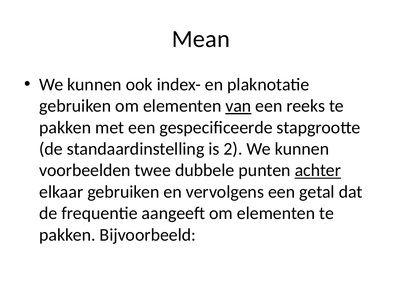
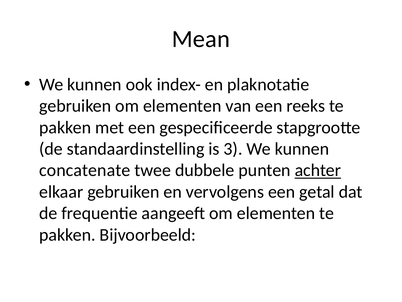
van underline: present -> none (238, 106)
2: 2 -> 3 (233, 149)
voorbeelden: voorbeelden -> concatenate (85, 170)
